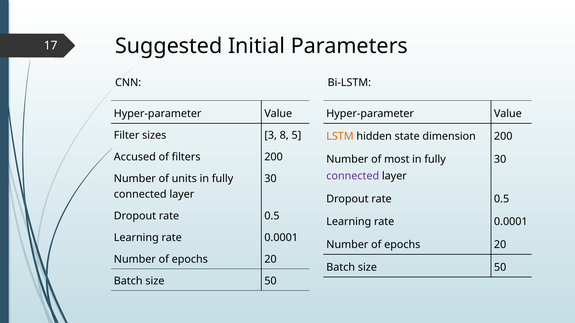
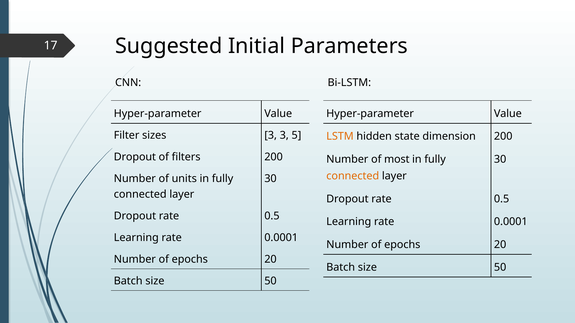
3 8: 8 -> 3 (284, 135)
Accused: Accused -> Dropout (135, 157)
connected colour: purple -> orange (353, 176)
